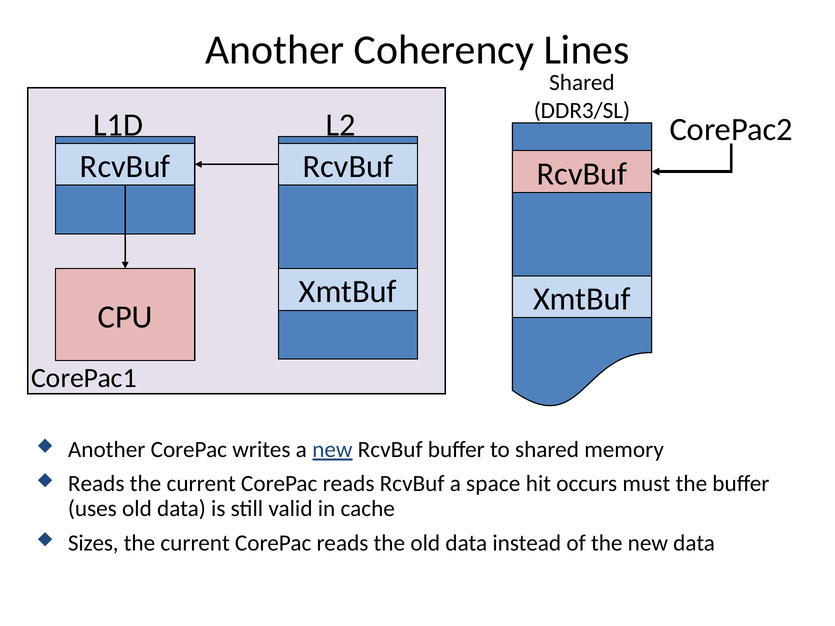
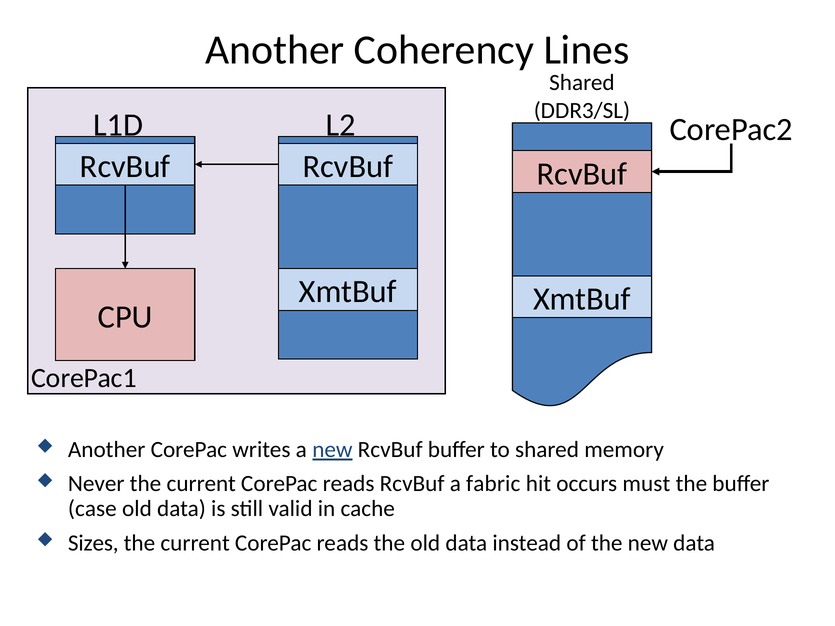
Reads: Reads -> Never (96, 484)
space: space -> fabric (493, 484)
uses: uses -> case (92, 509)
